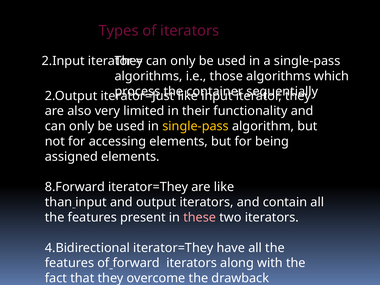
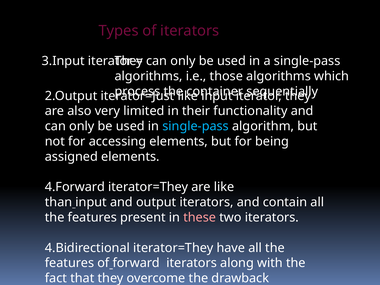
2.Input: 2.Input -> 3.Input (63, 61)
single-pass colour: yellow -> light blue (196, 126)
8.Forward: 8.Forward -> 4.Forward (75, 187)
